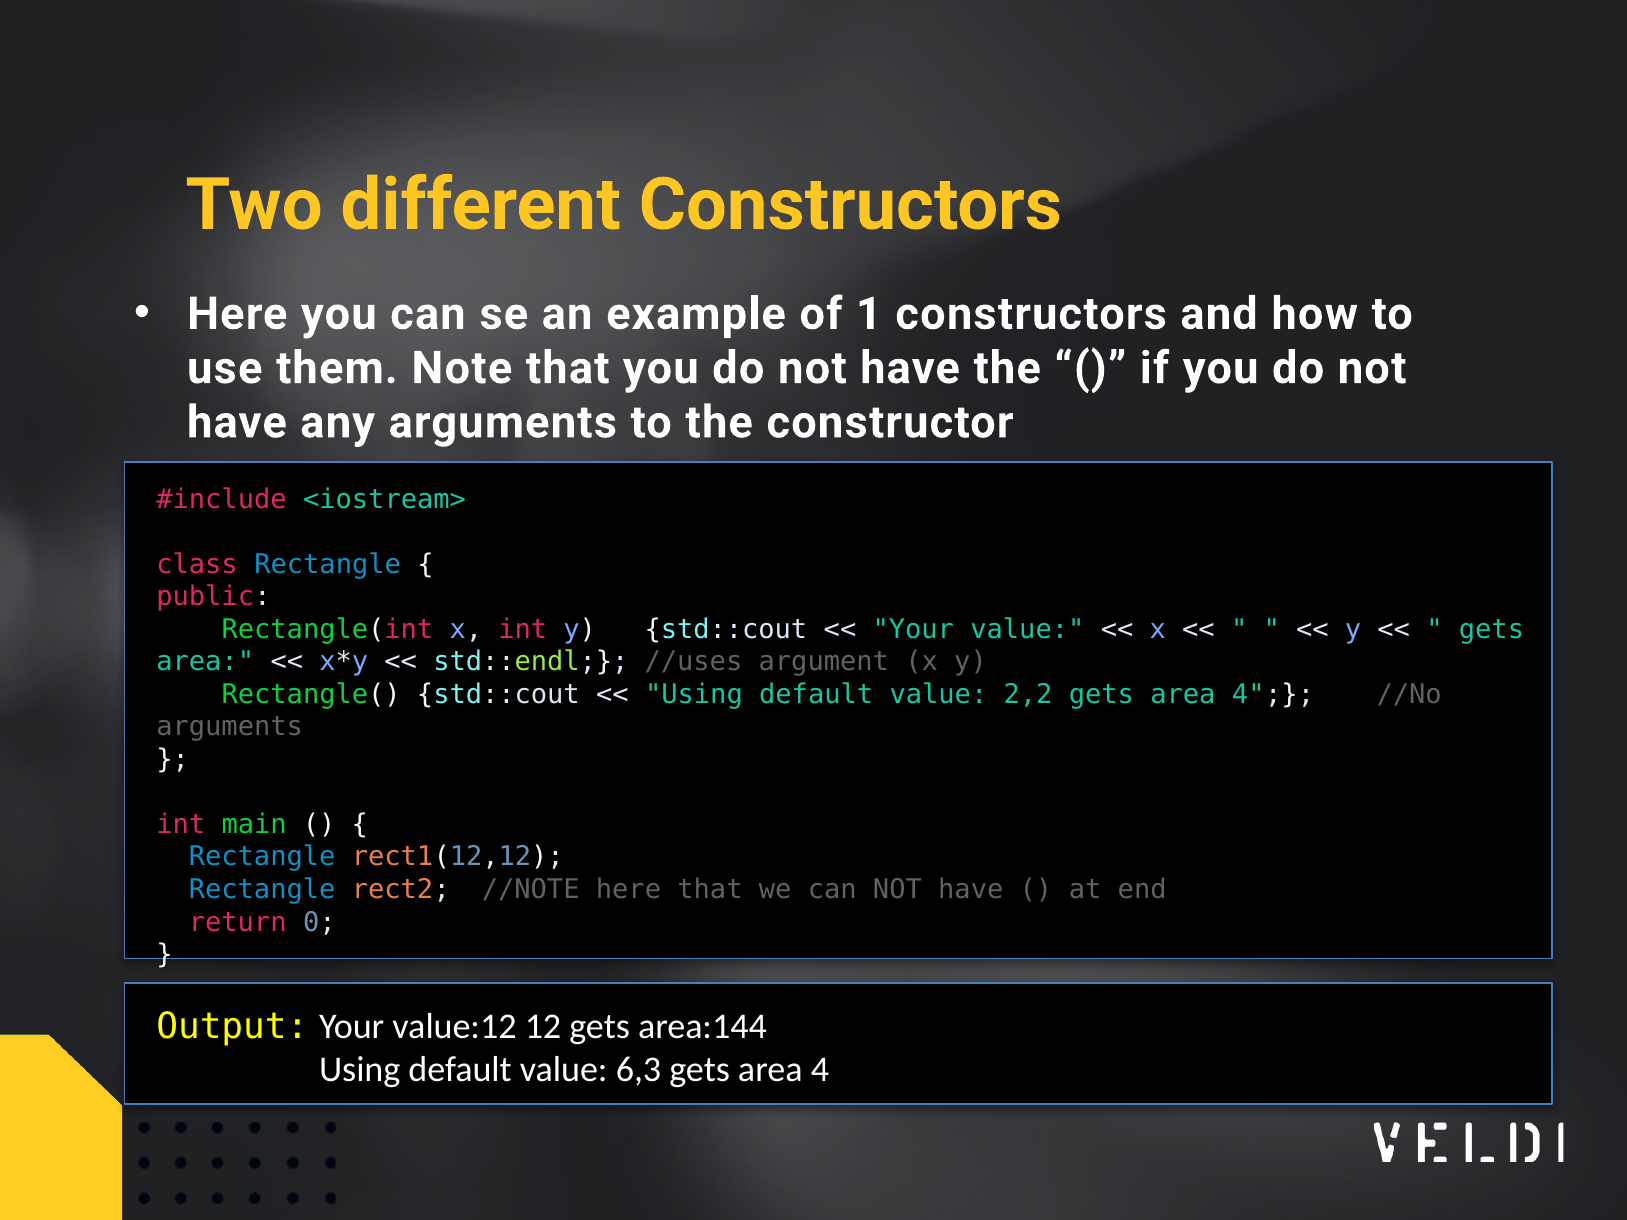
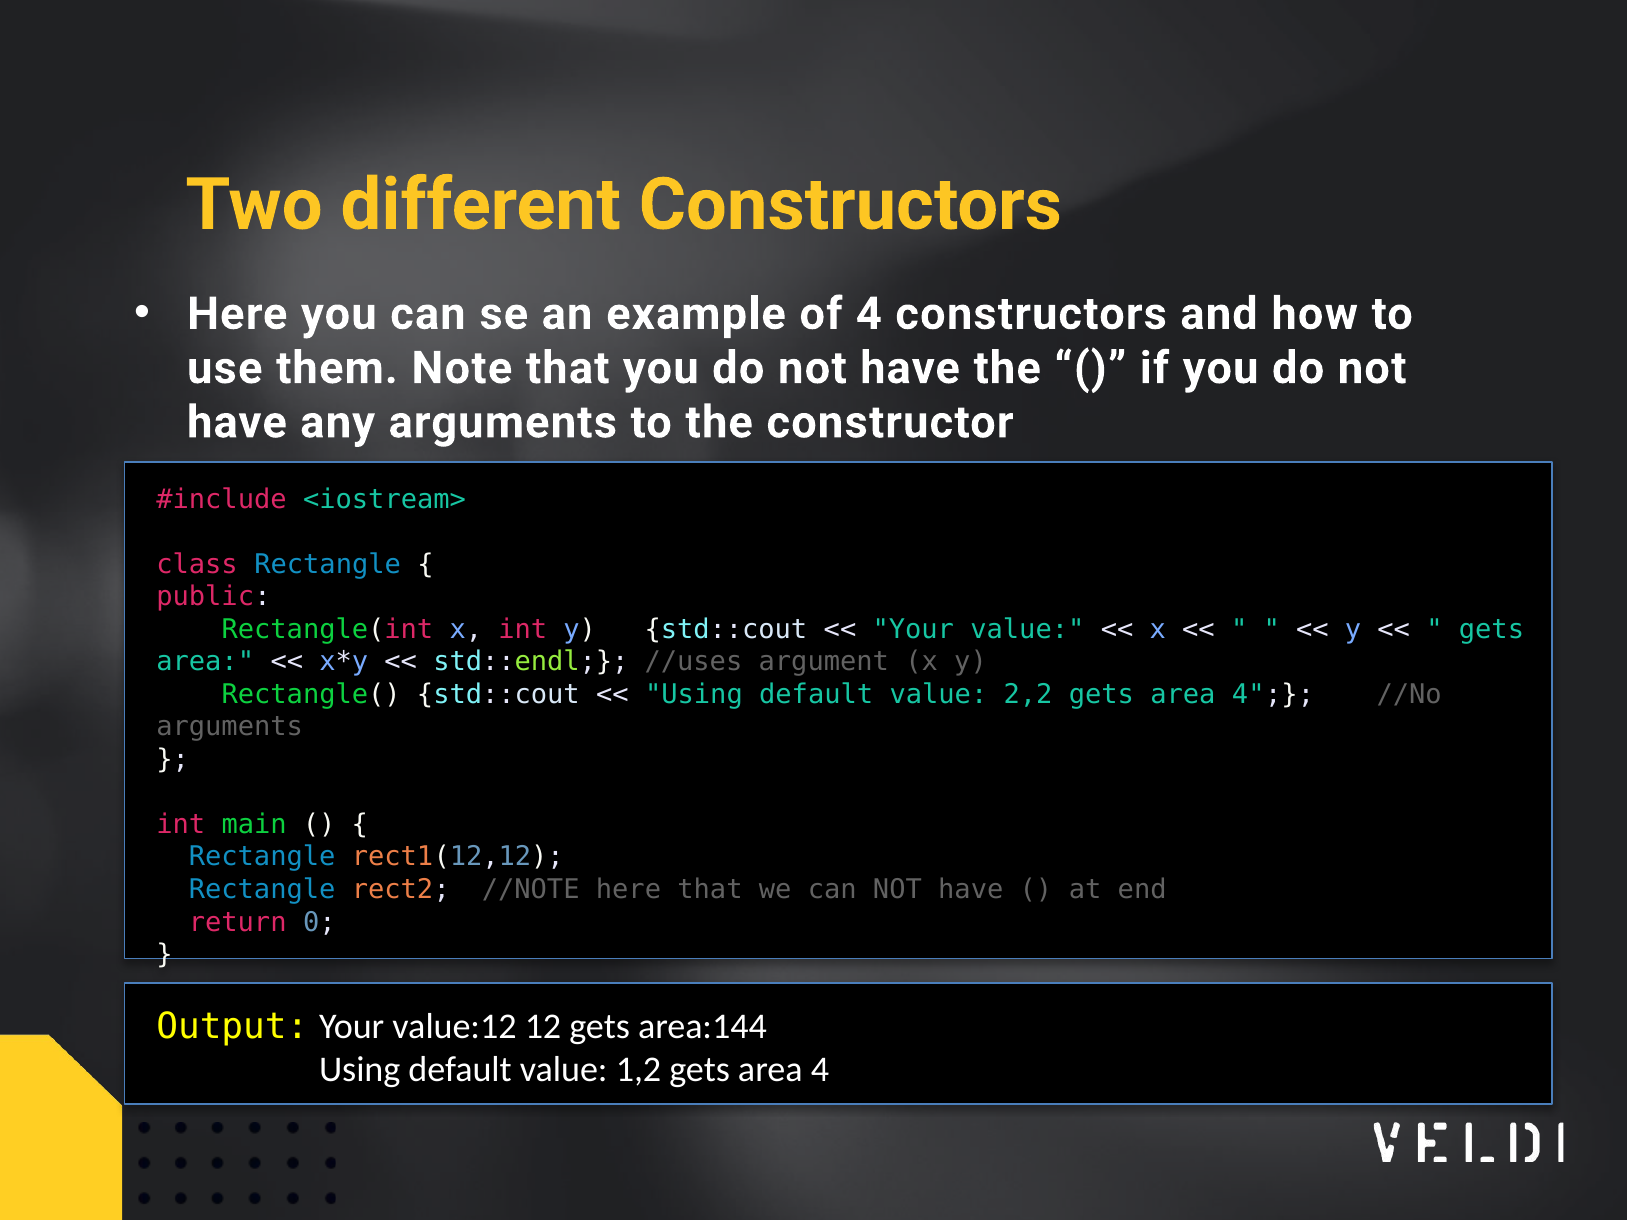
of 1: 1 -> 4 (869, 314)
6,3: 6,3 -> 1,2 (639, 1070)
